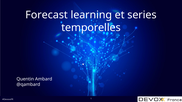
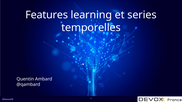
Forecast: Forecast -> Features (47, 15)
